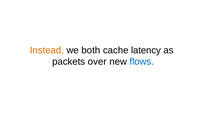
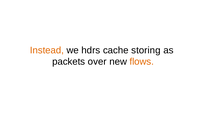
both: both -> hdrs (91, 50)
latency: latency -> storing (146, 50)
flows colour: blue -> orange (142, 62)
